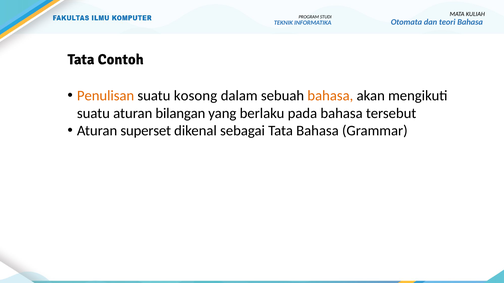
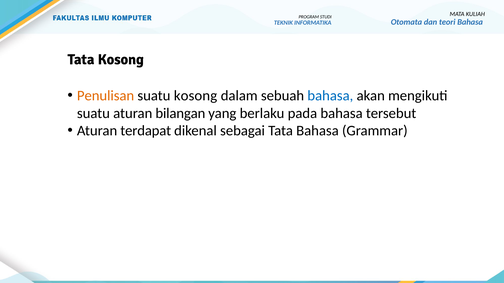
Tata Contoh: Contoh -> Kosong (121, 60)
bahasa colour: orange -> blue (330, 96)
superset: superset -> terdapat (146, 131)
